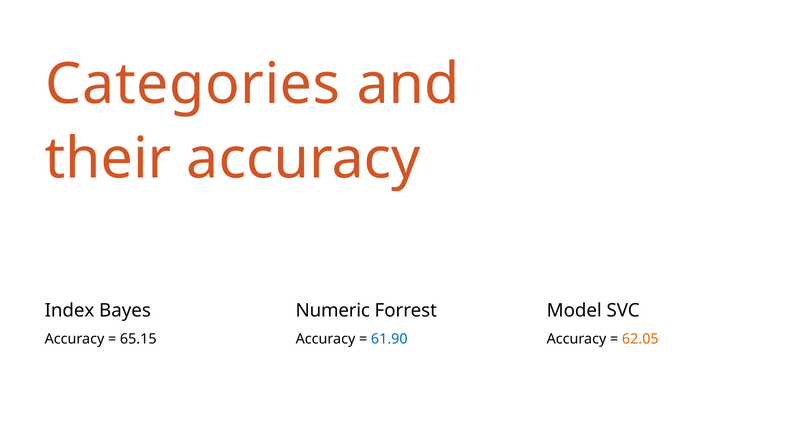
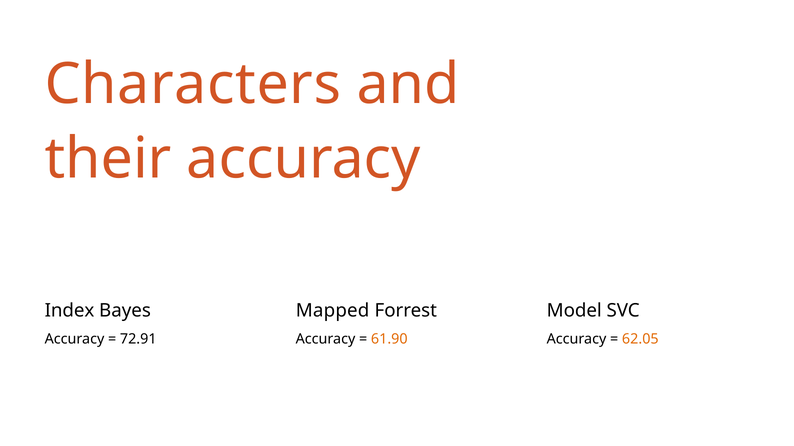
Categories: Categories -> Characters (193, 85)
Numeric: Numeric -> Mapped (333, 311)
65.15: 65.15 -> 72.91 (138, 339)
61.90 colour: blue -> orange (389, 339)
